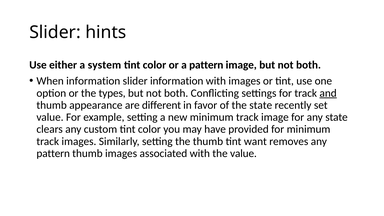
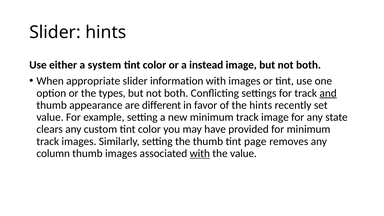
a pattern: pattern -> instead (206, 65)
When information: information -> appropriate (93, 81)
the state: state -> hints (261, 105)
want: want -> page (255, 141)
pattern: pattern -> column (53, 153)
with underline: none -> present (200, 153)
